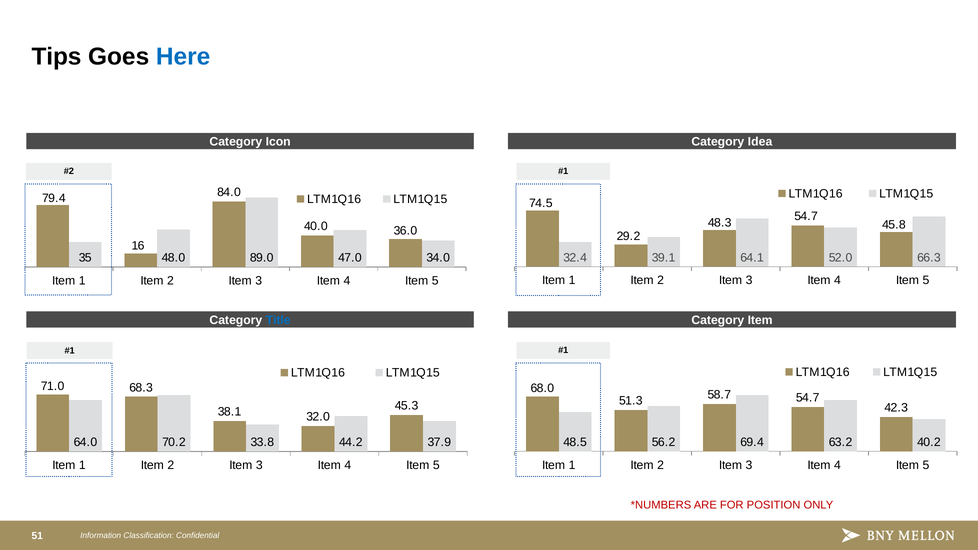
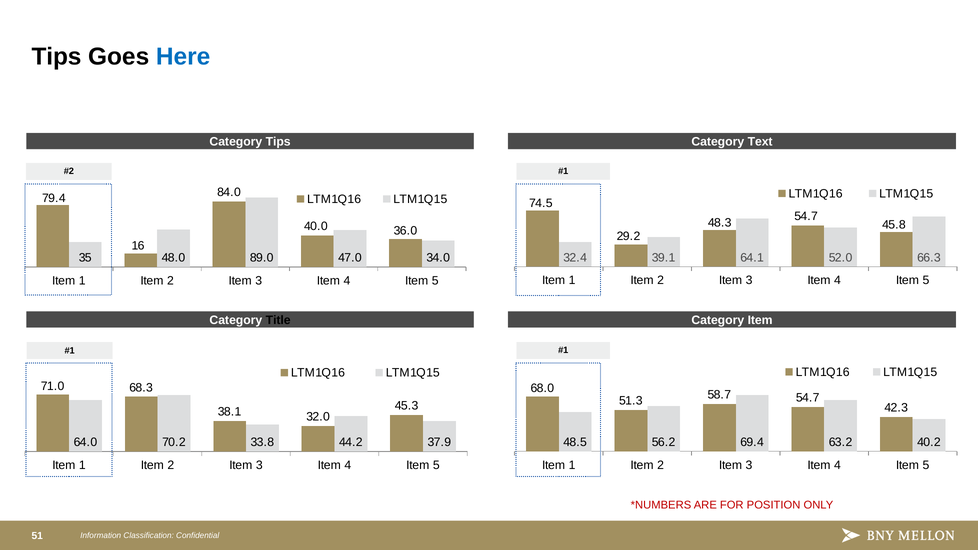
Category Icon: Icon -> Tips (278, 142)
Idea: Idea -> Text (760, 142)
Title colour: blue -> black (278, 320)
